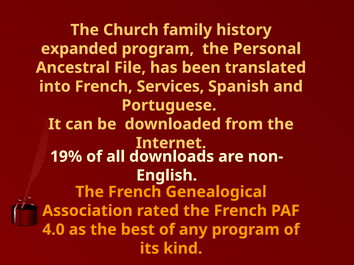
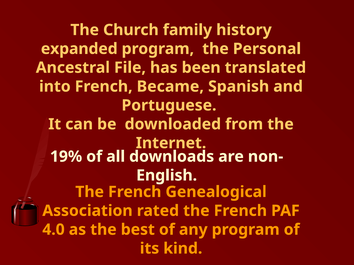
Services: Services -> Became (170, 87)
